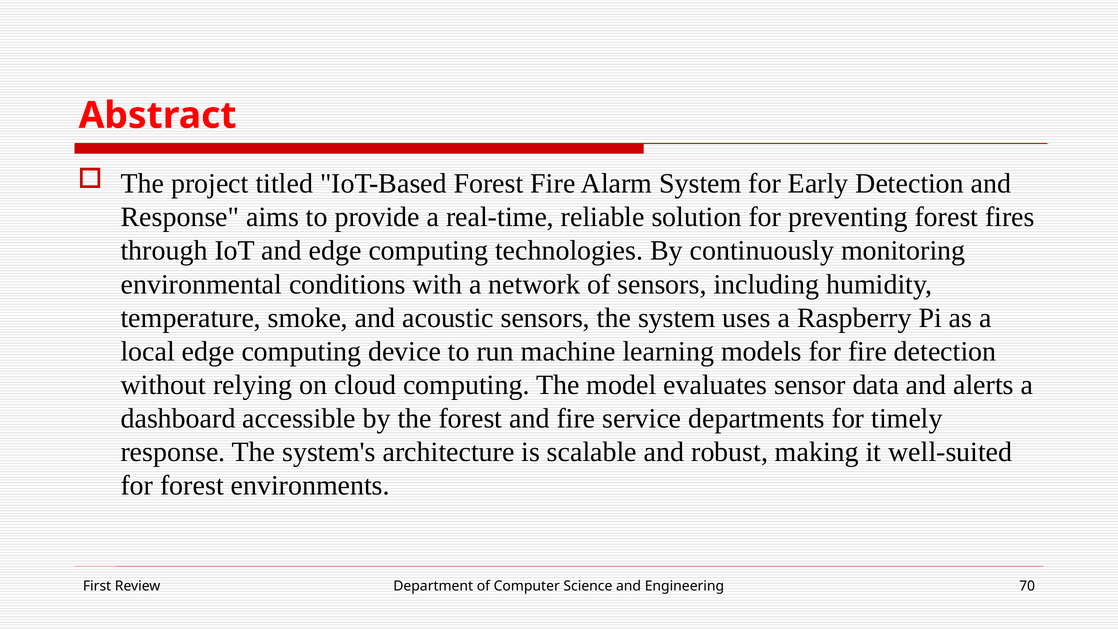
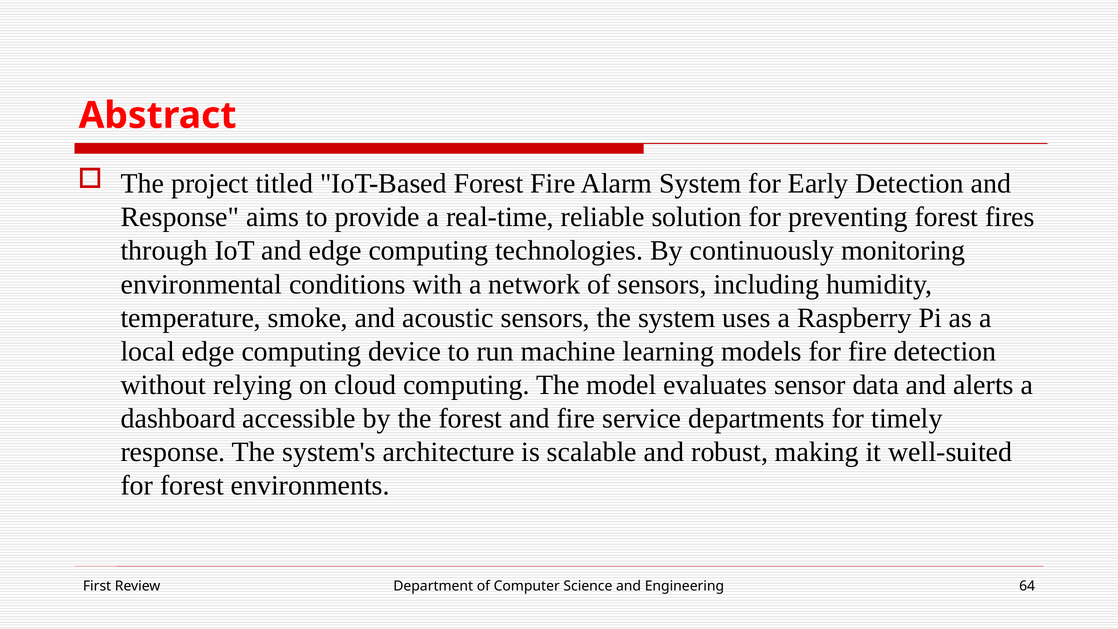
70: 70 -> 64 (1027, 586)
